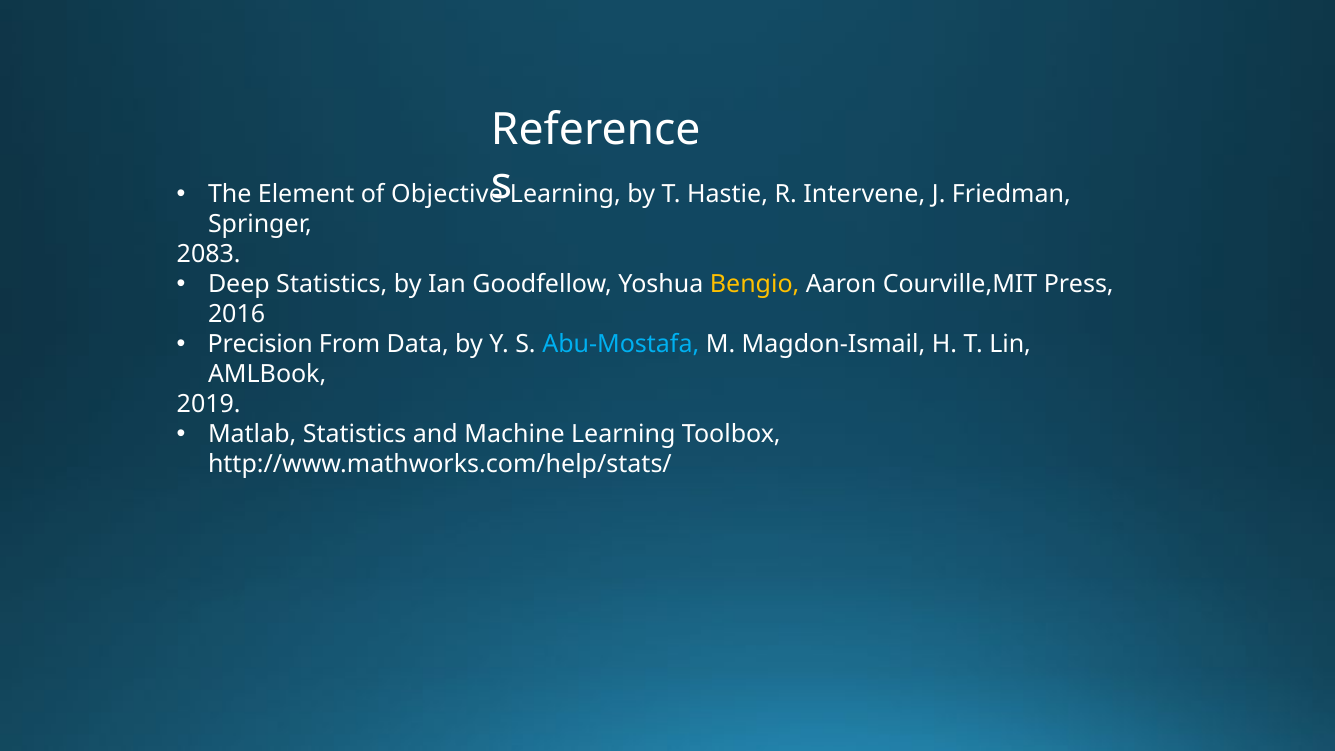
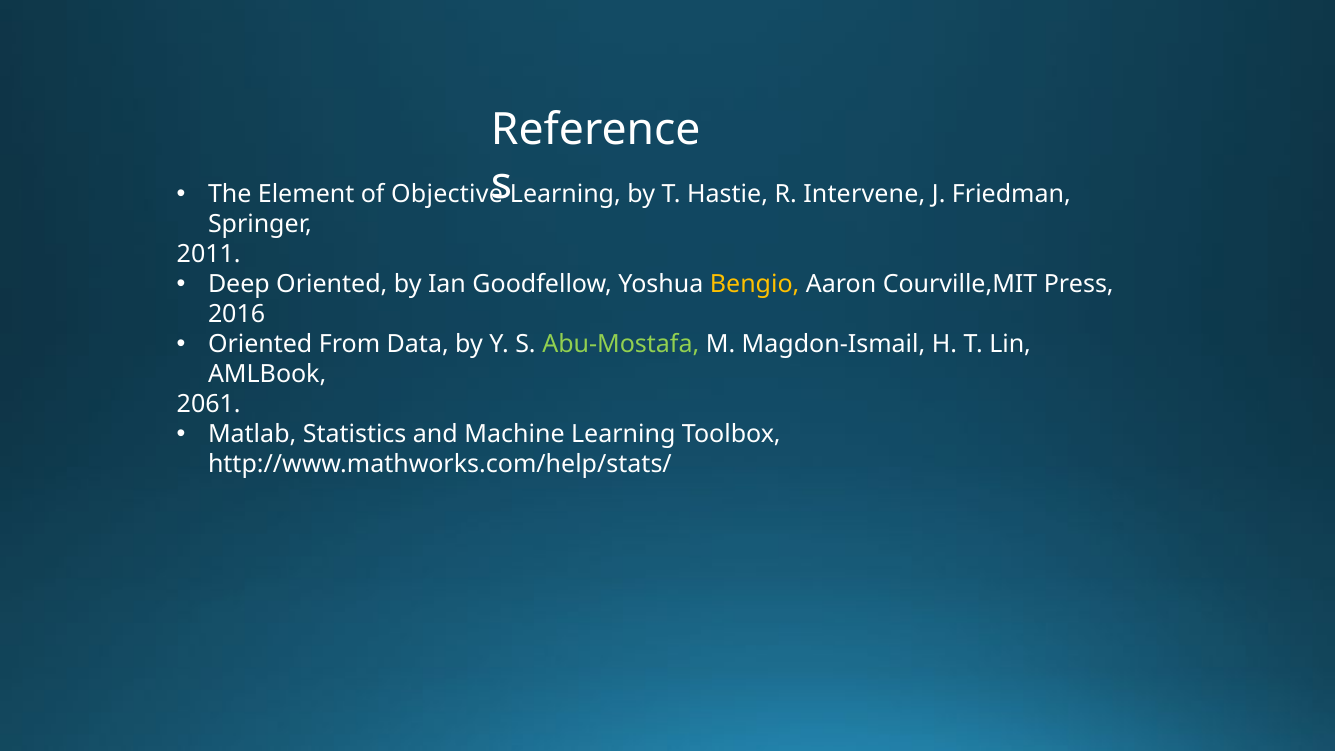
2083: 2083 -> 2011 (209, 254)
Deep Statistics: Statistics -> Oriented (332, 284)
Precision: Precision -> Oriented (260, 344)
Abu-Mostafa colour: light blue -> light green (621, 344)
2019: 2019 -> 2061 (209, 405)
